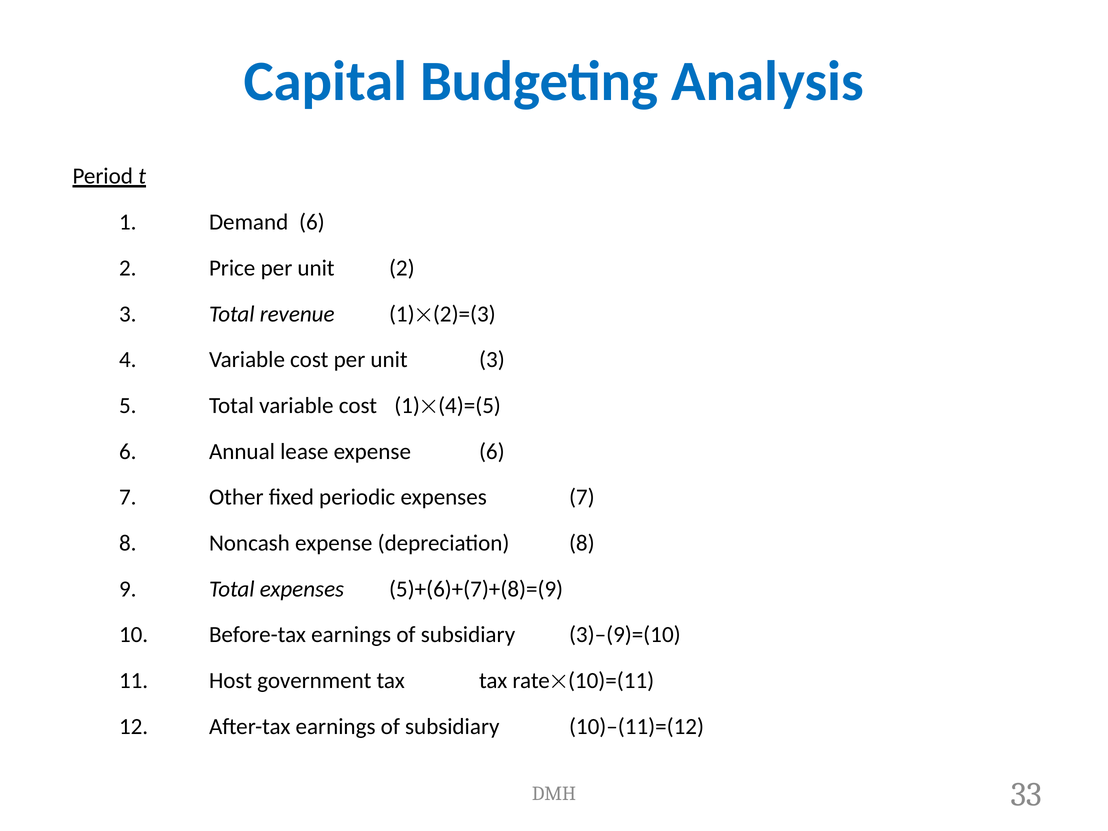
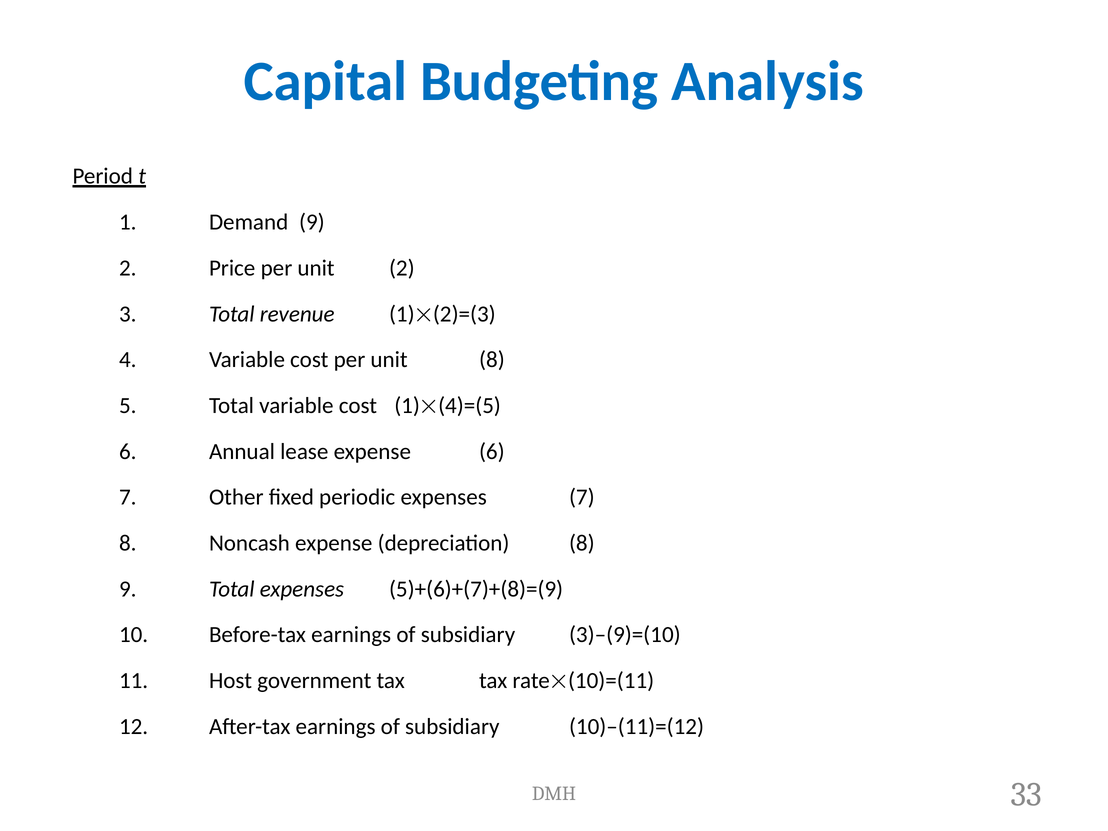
Demand 6: 6 -> 9 (312, 222)
unit 3: 3 -> 8 (492, 360)
